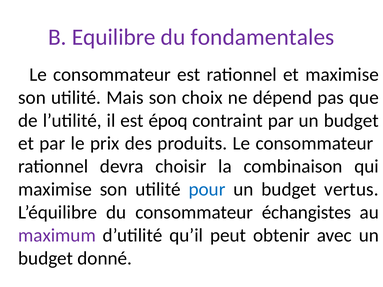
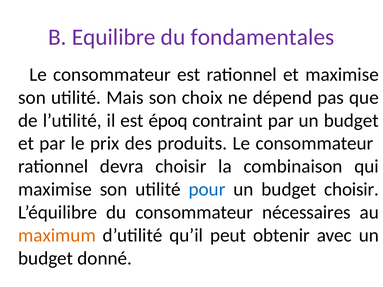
budget vertus: vertus -> choisir (352, 189)
échangistes: échangistes -> nécessaires (306, 212)
maximum colour: purple -> orange (57, 235)
